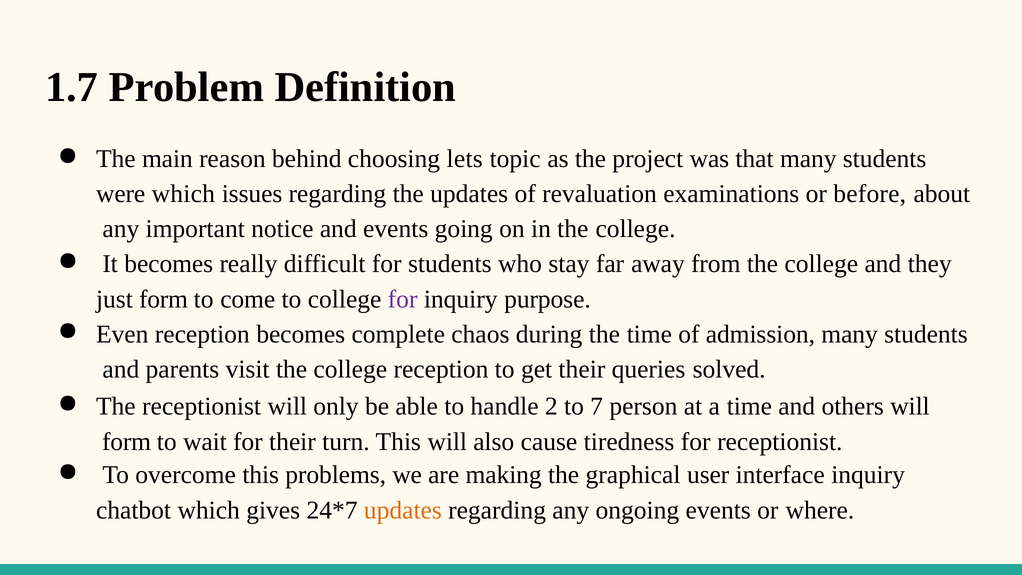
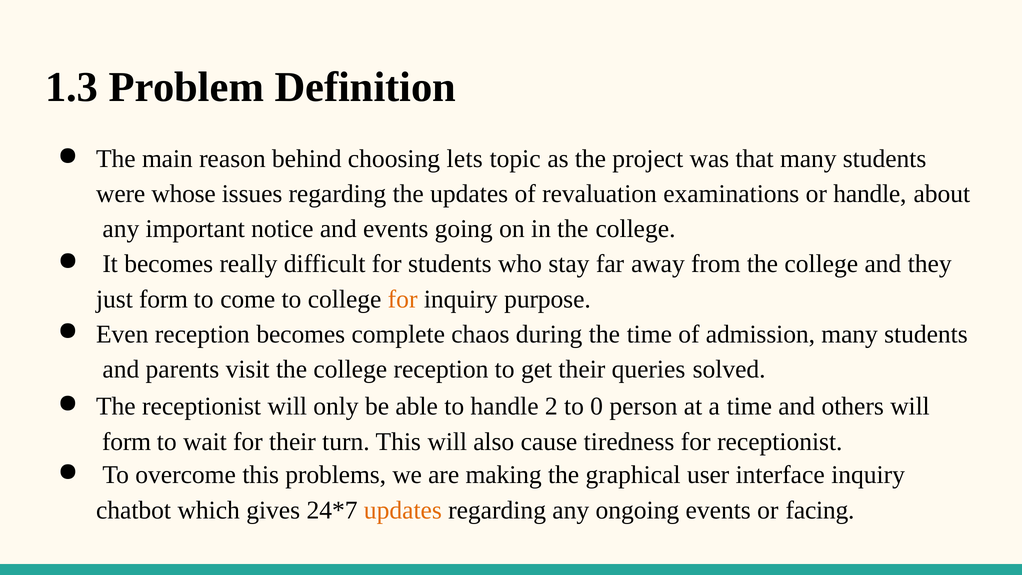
1.7: 1.7 -> 1.3 (72, 87)
were which: which -> whose (184, 194)
or before: before -> handle (870, 194)
for colour: purple -> orange (403, 299)
7: 7 -> 0 (597, 406)
where: where -> facing (820, 510)
